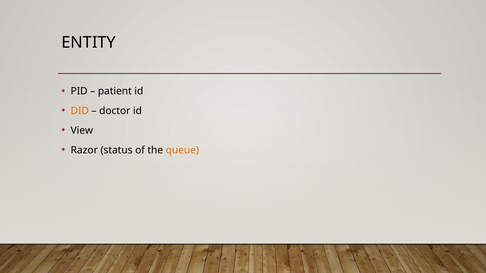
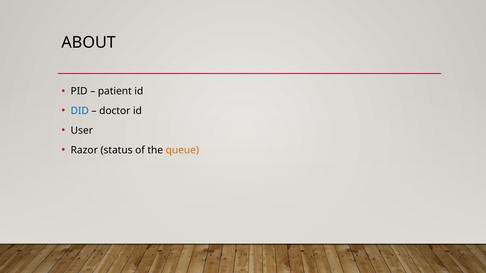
ENTITY: ENTITY -> ABOUT (89, 43)
DID colour: orange -> blue (80, 111)
View: View -> User (82, 131)
